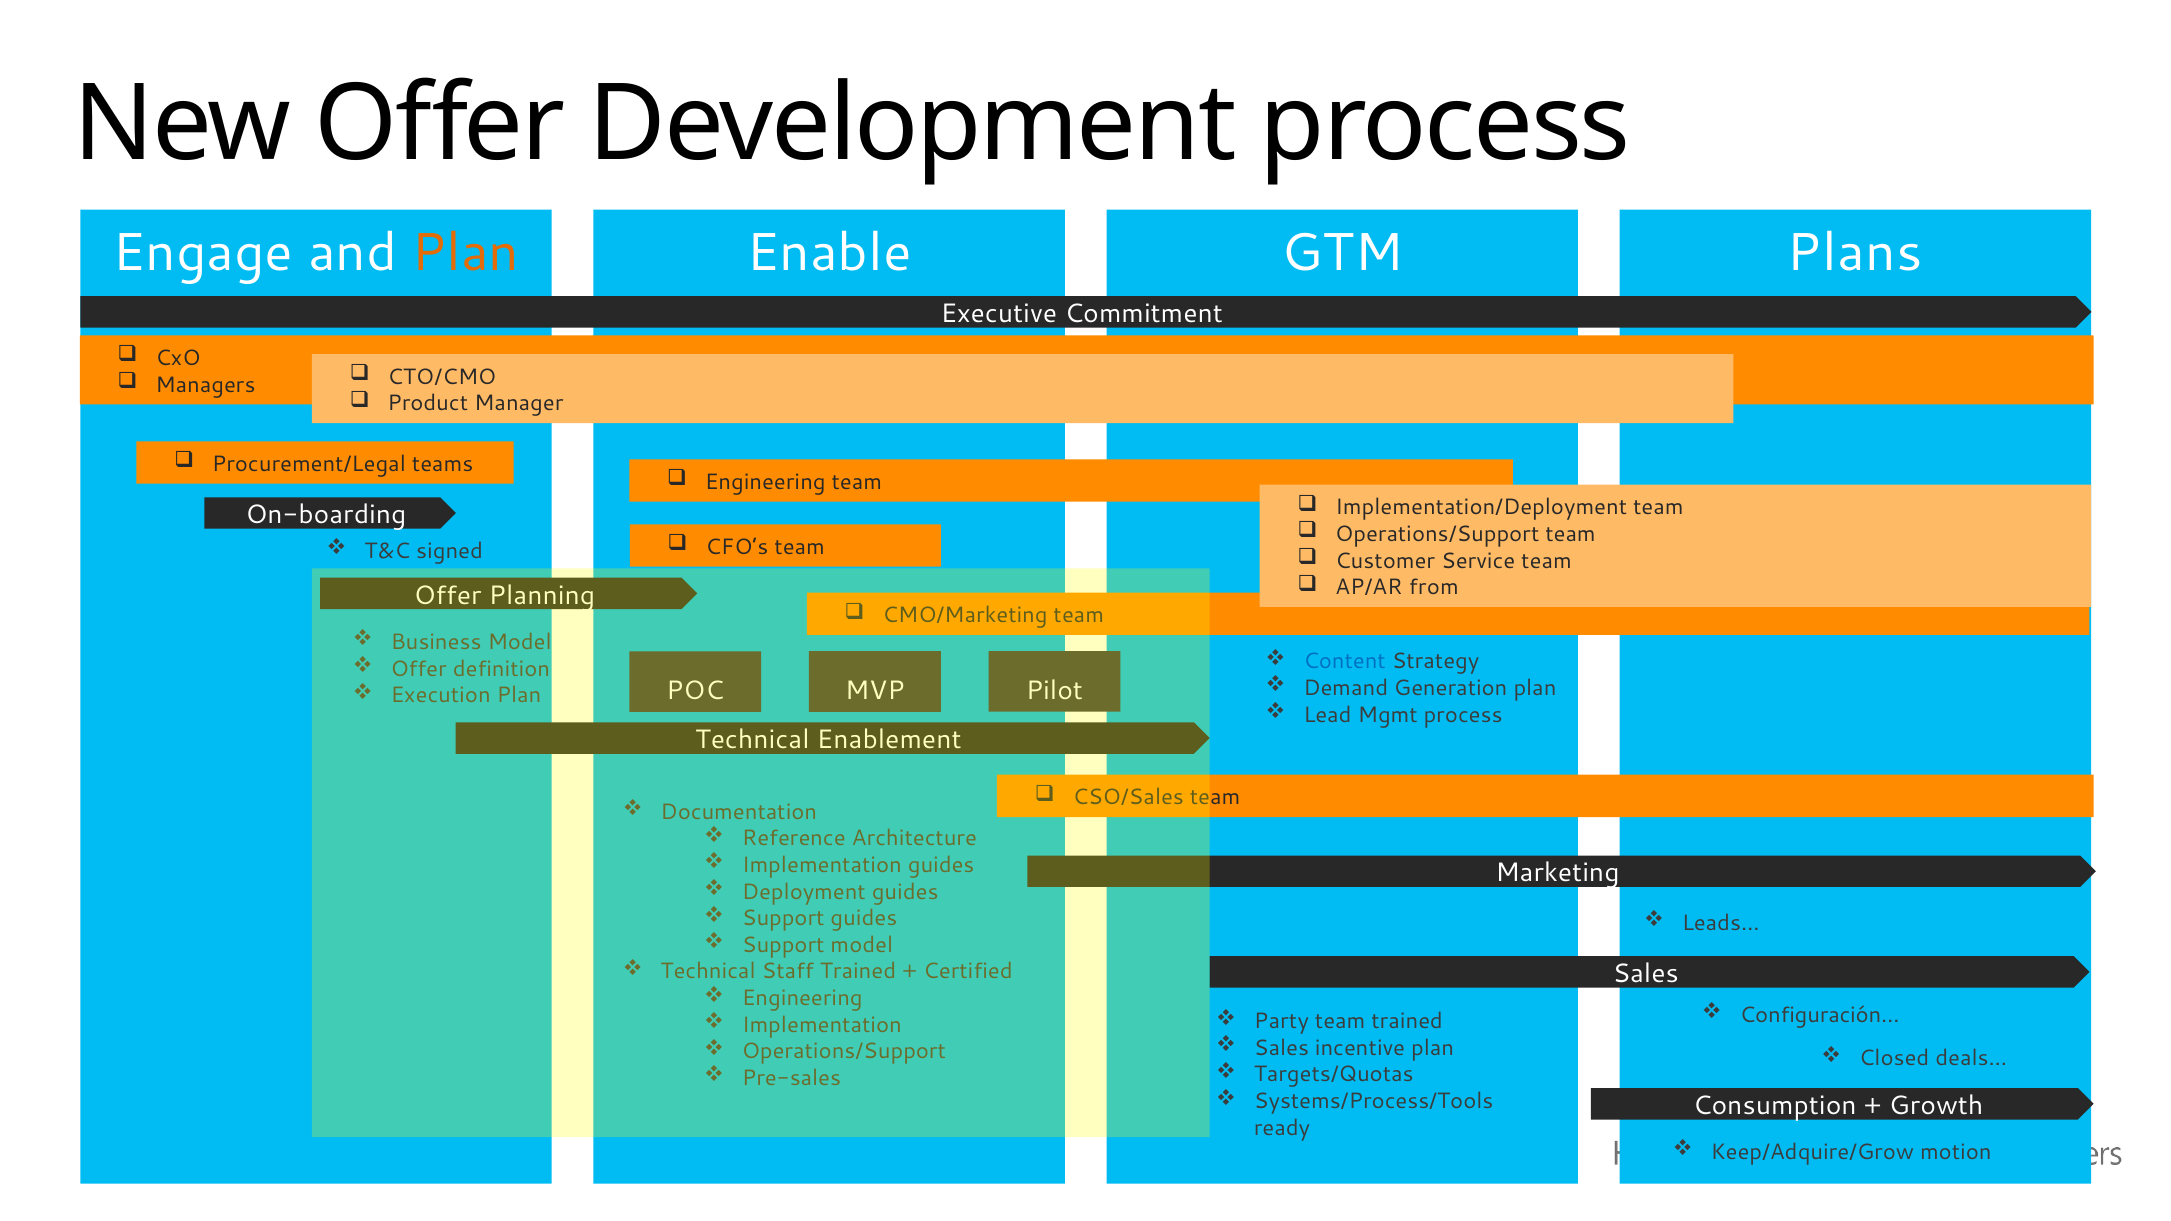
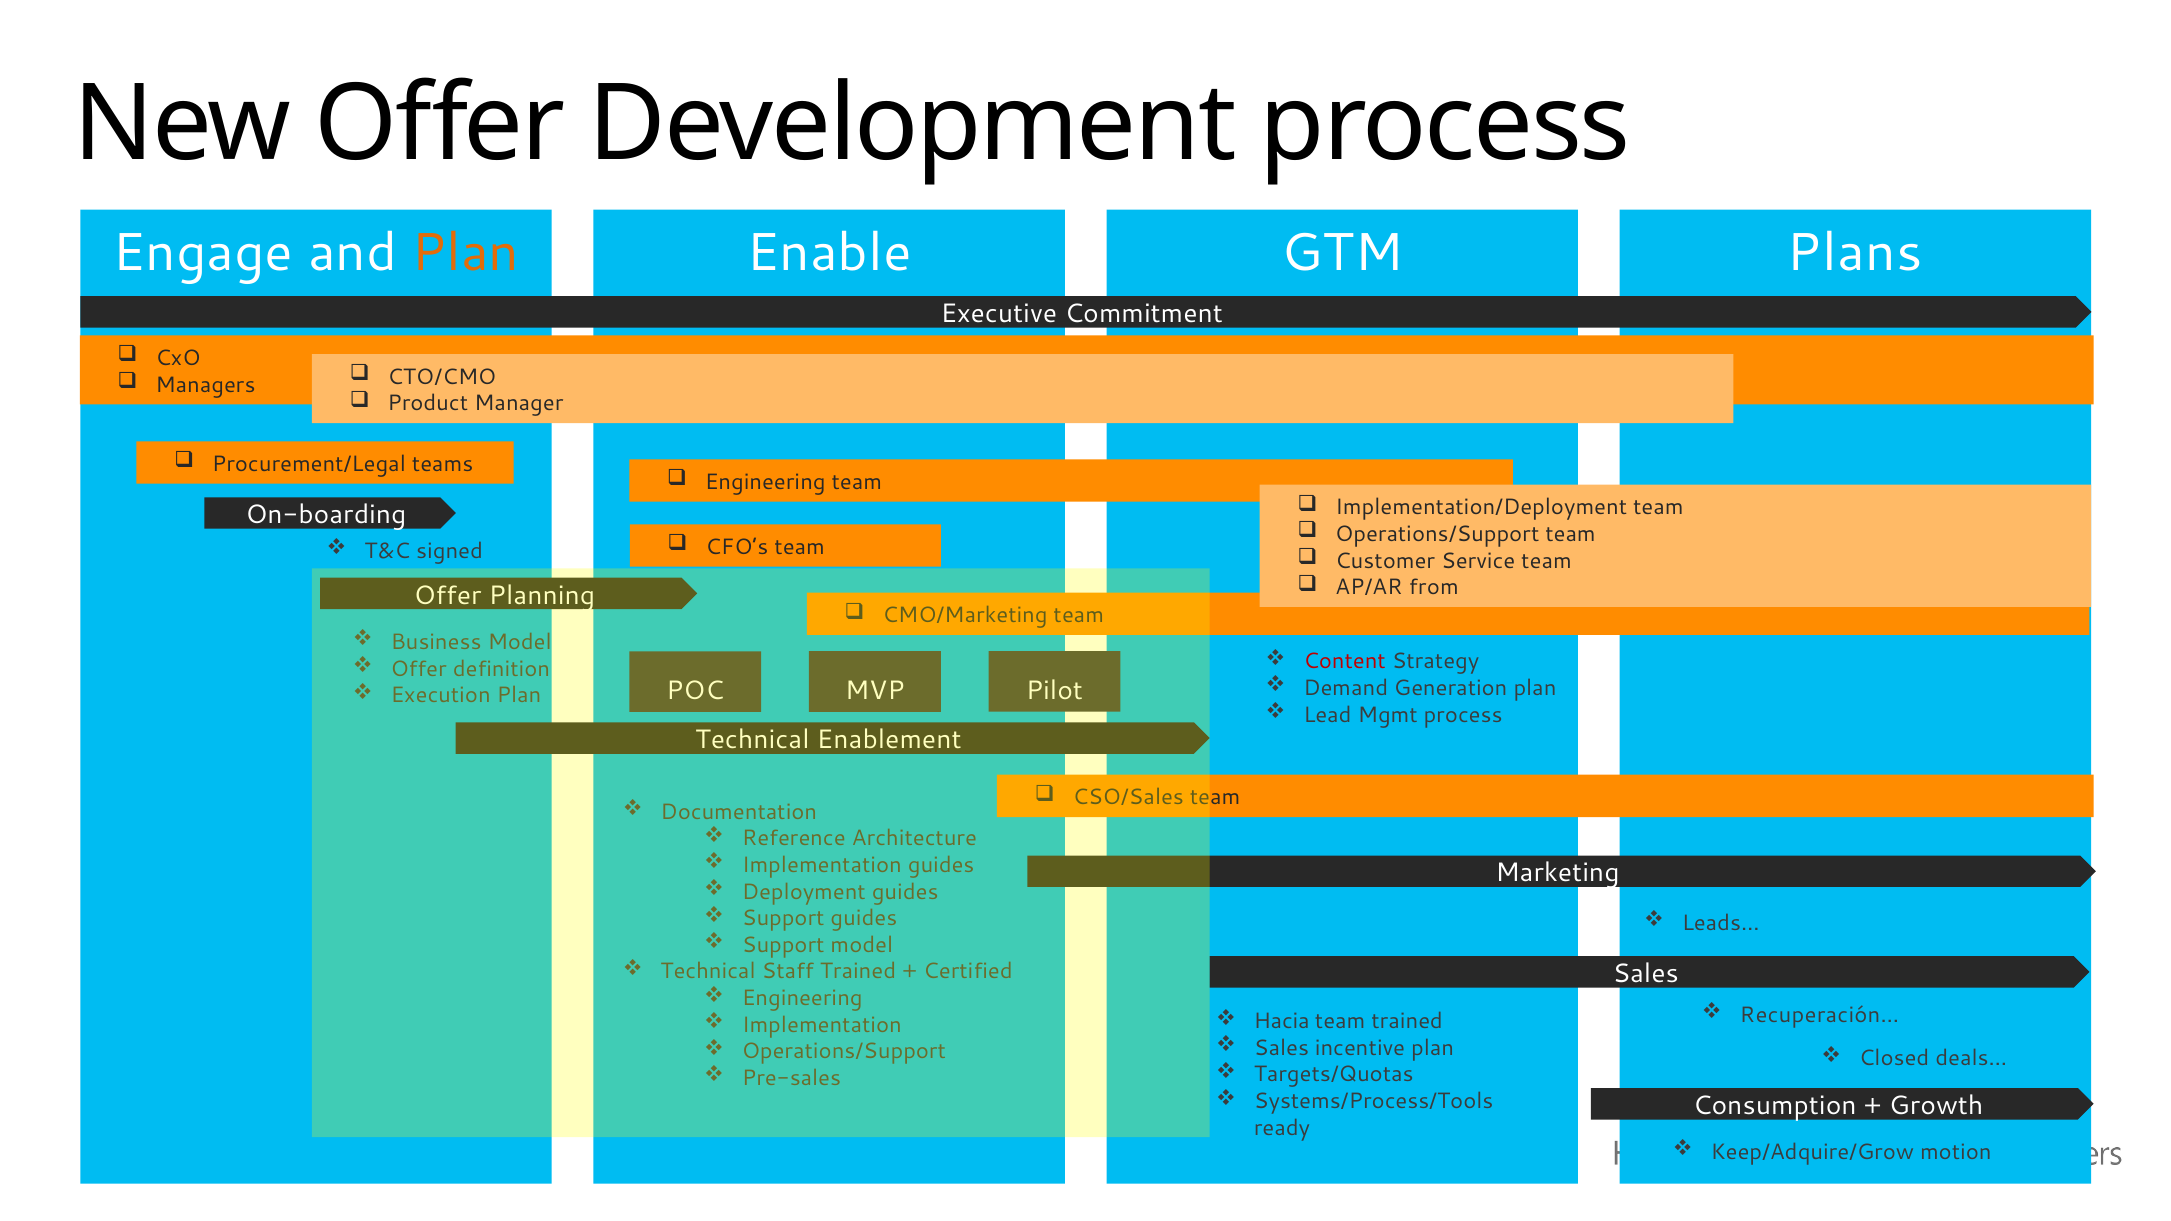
Content colour: blue -> red (1345, 662)
Configuración…: Configuración… -> Recuperación… (1819, 1015)
Party: Party -> Hacia (1282, 1021)
